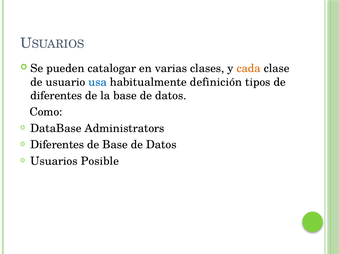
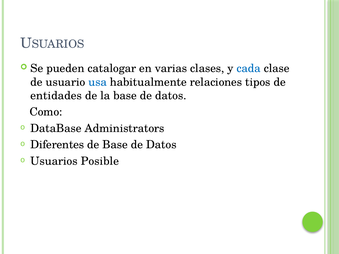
cada colour: orange -> blue (249, 69)
definición: definición -> relaciones (216, 82)
diferentes: diferentes -> entidades (56, 96)
